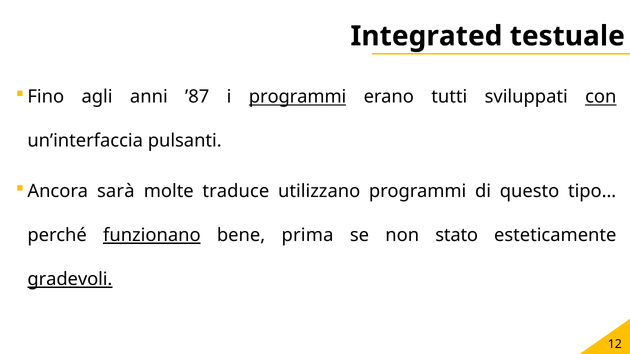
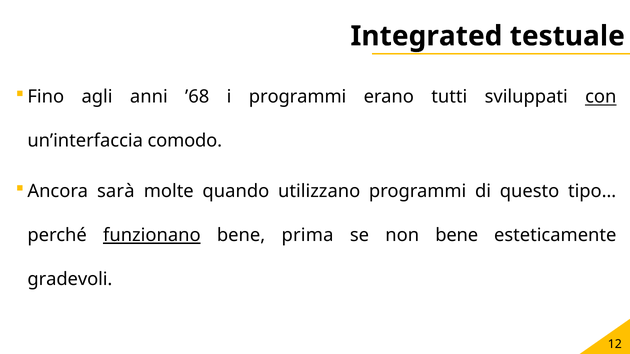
’87: ’87 -> ’68 (197, 97)
programmi underline: present -> none (298, 97)
pulsanti: pulsanti -> comodo (185, 141)
traduce: traduce -> quando (236, 192)
non stato: stato -> bene (457, 236)
gradevoli underline: present -> none (70, 280)
